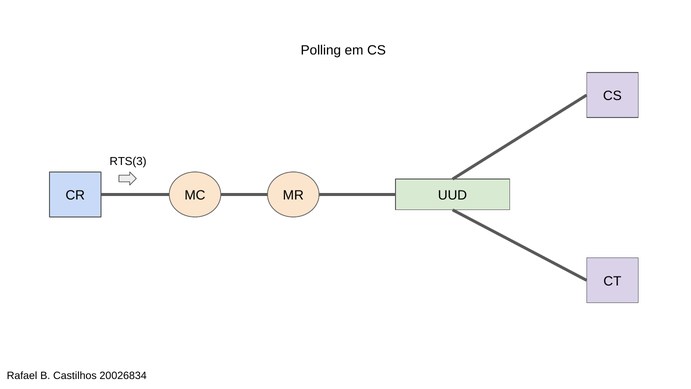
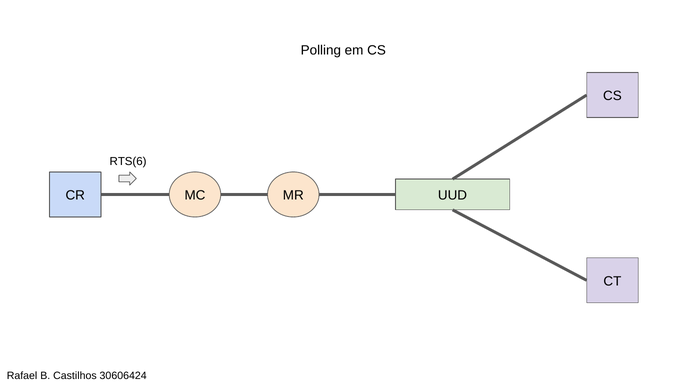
RTS(3: RTS(3 -> RTS(6 (128, 162)
20026834: 20026834 -> 30606424 (123, 375)
